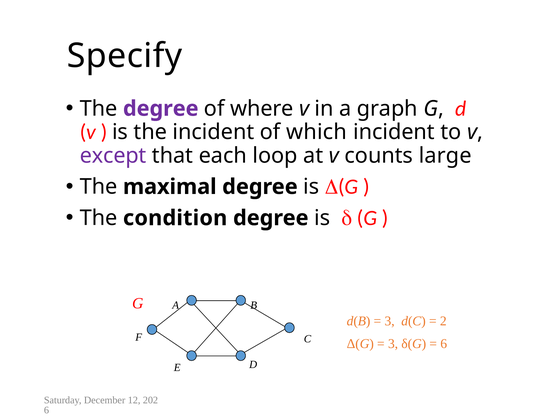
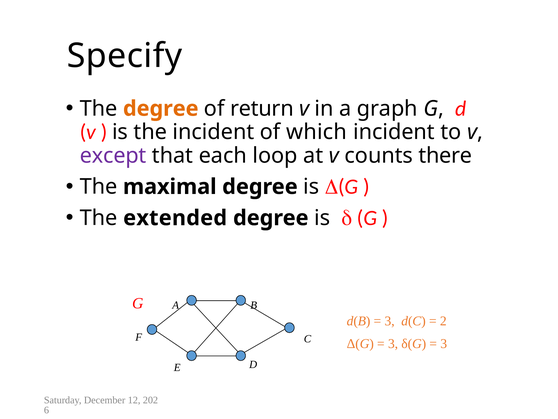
degree colour: purple -> orange (161, 108)
where: where -> return (262, 108)
large: large -> there (445, 155)
condition: condition -> extended (175, 218)
6: 6 -> 3 (444, 343)
